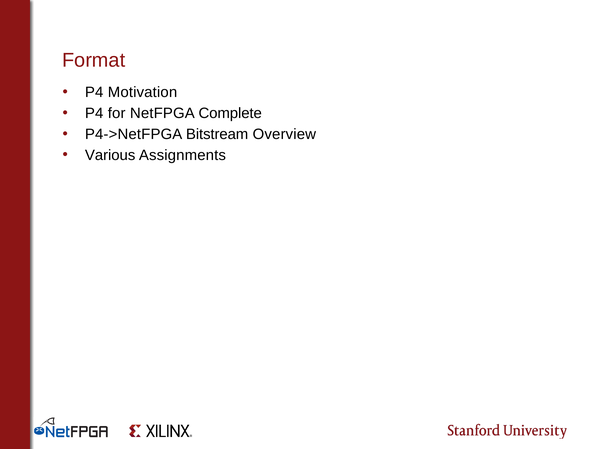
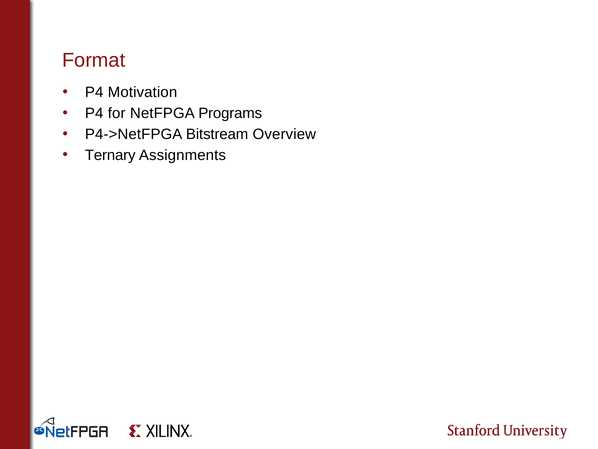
Complete: Complete -> Programs (230, 113)
Various: Various -> Ternary (110, 155)
